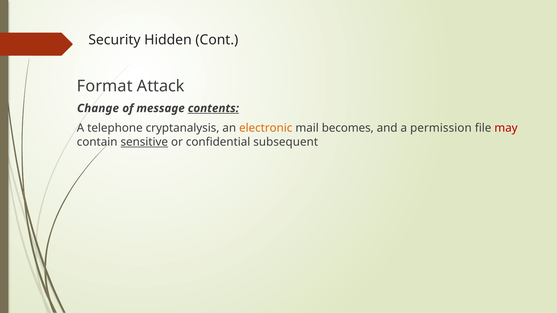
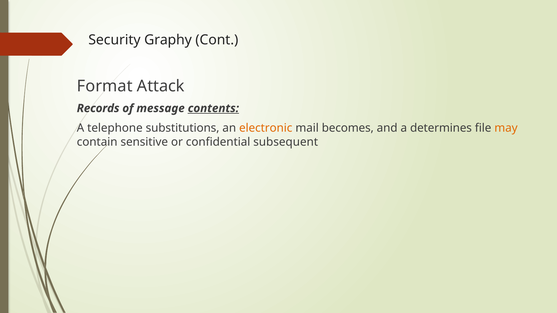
Hidden: Hidden -> Graphy (168, 40)
Change: Change -> Records (98, 108)
cryptanalysis: cryptanalysis -> substitutions (183, 128)
permission: permission -> determines (441, 128)
may colour: red -> orange (506, 128)
sensitive underline: present -> none (144, 142)
